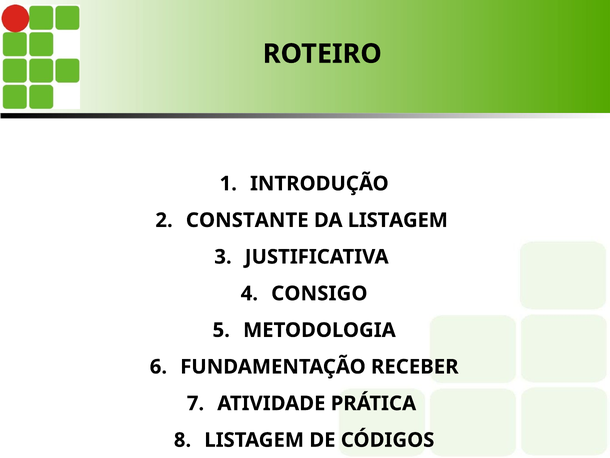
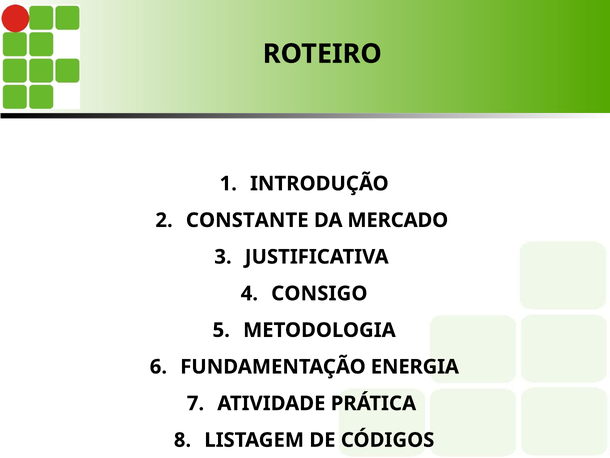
DA LISTAGEM: LISTAGEM -> MERCADO (398, 220)
RECEBER: RECEBER -> ENERGIA (415, 366)
